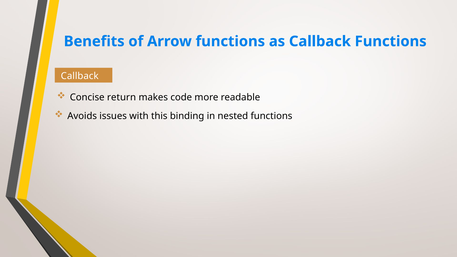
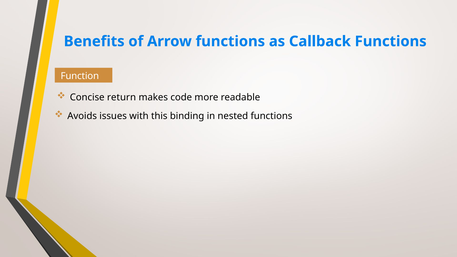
Callback: Callback -> Function (80, 76)
